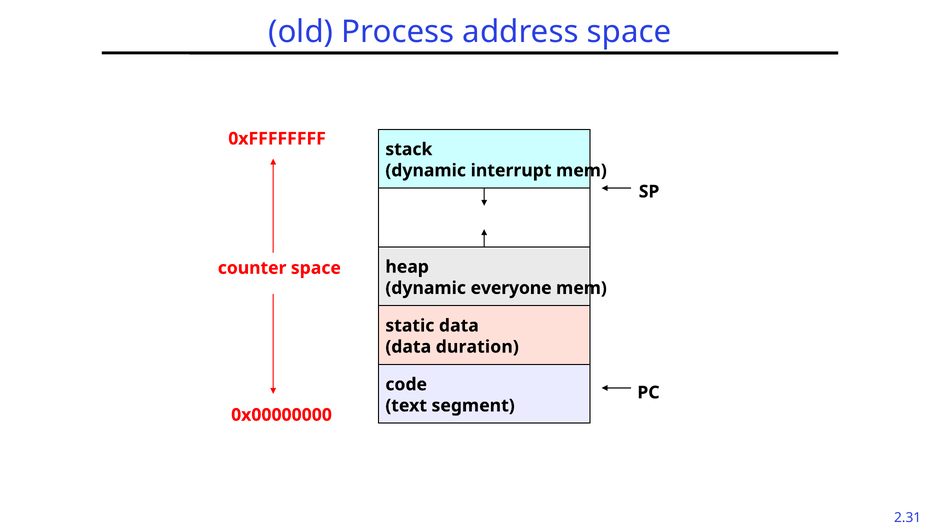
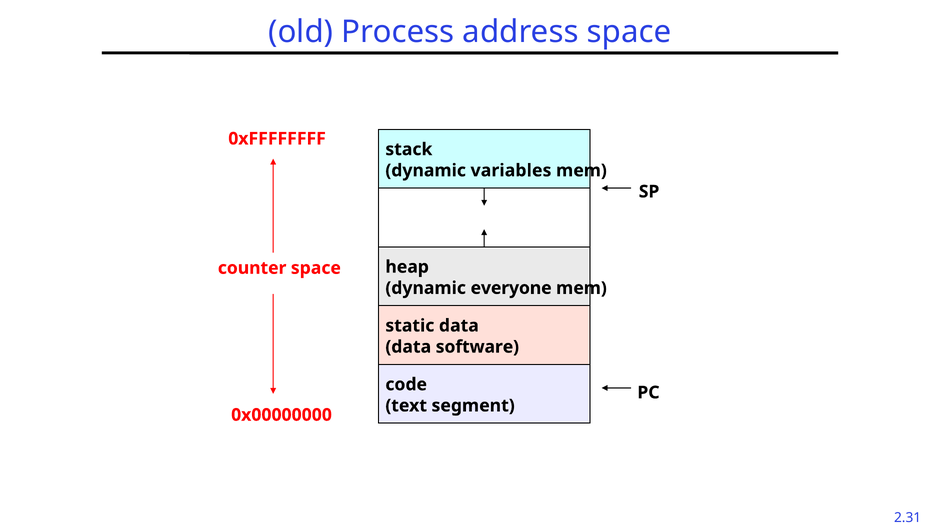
interrupt: interrupt -> variables (511, 170)
duration: duration -> software (477, 347)
